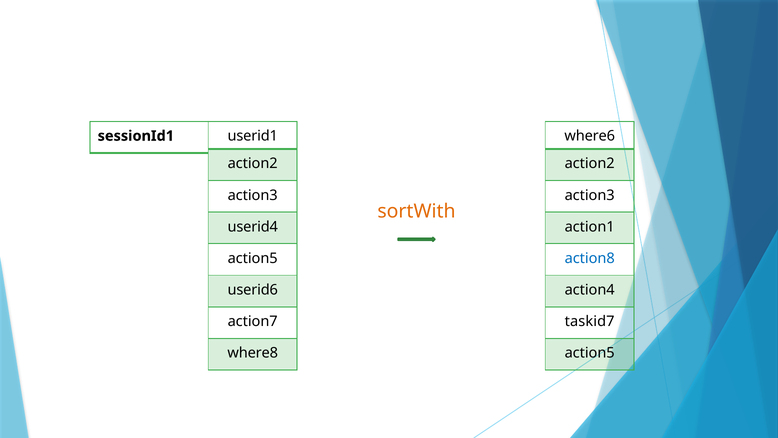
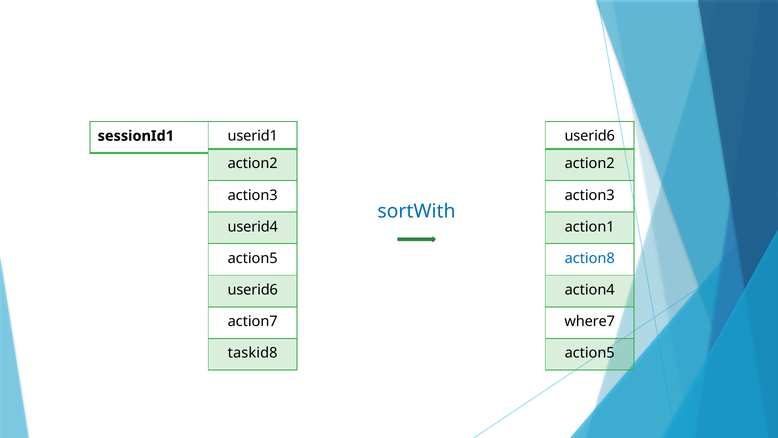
sessionId1 where6: where6 -> userid6 (590, 136)
sortWith colour: orange -> blue (417, 211)
taskid7: taskid7 -> where7 (590, 321)
where8: where8 -> taskid8 (253, 353)
